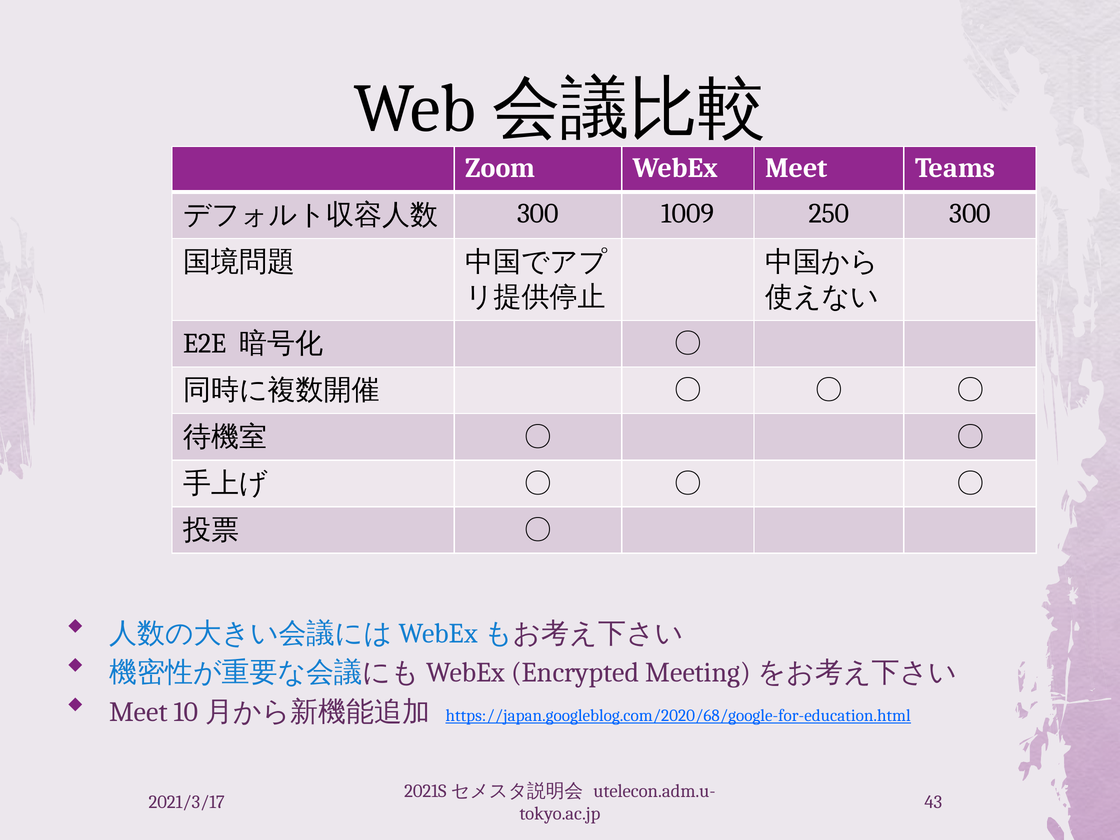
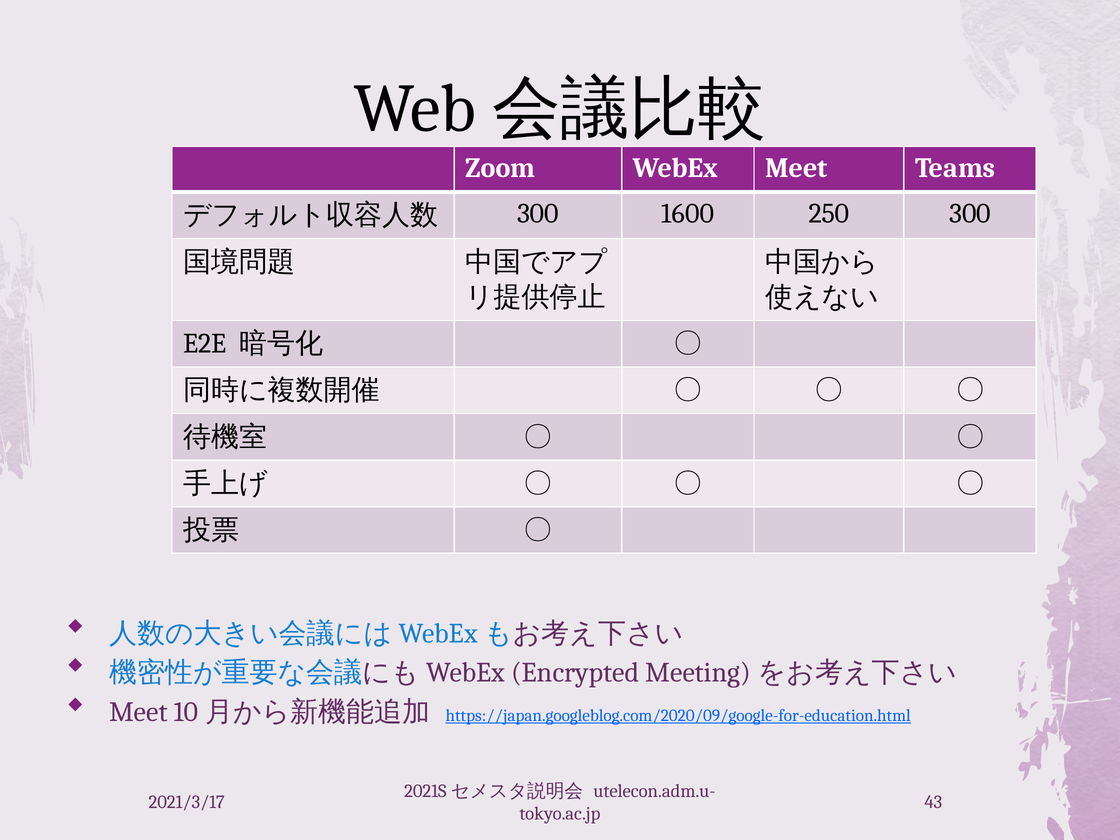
1009: 1009 -> 1600 (688, 214)
https://japan.googleblog.com/2020/68/google-for-education.html: https://japan.googleblog.com/2020/68/google-for-education.html -> https://japan.googleblog.com/2020/09/google-for-education.html (678, 716)
